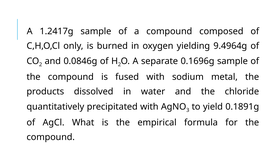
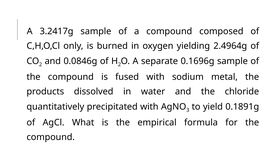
1.2417g: 1.2417g -> 3.2417g (57, 31)
9.4964g: 9.4964g -> 2.4964g (230, 46)
